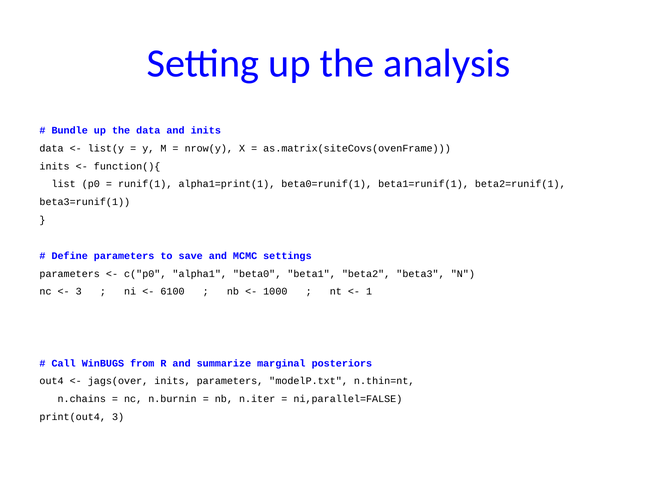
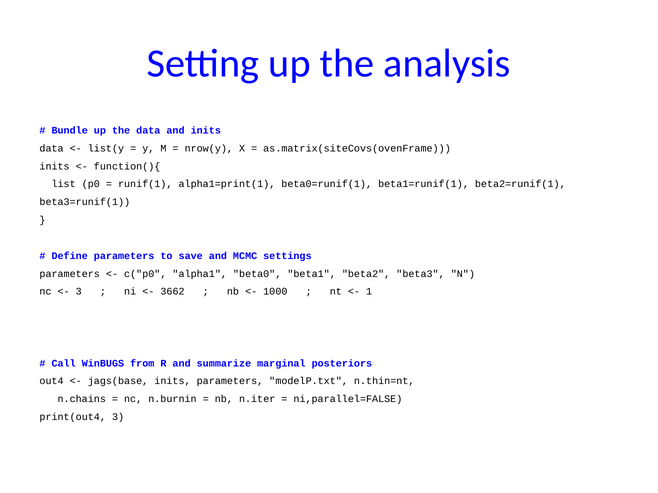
6100: 6100 -> 3662 (173, 292)
jags(over: jags(over -> jags(base (118, 382)
